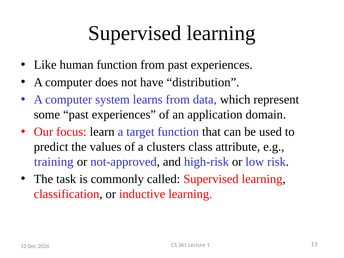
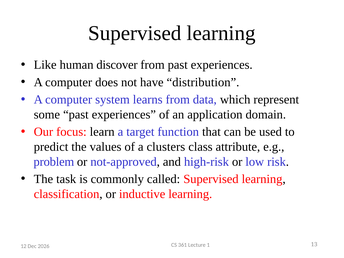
human function: function -> discover (117, 65)
training: training -> problem (54, 162)
